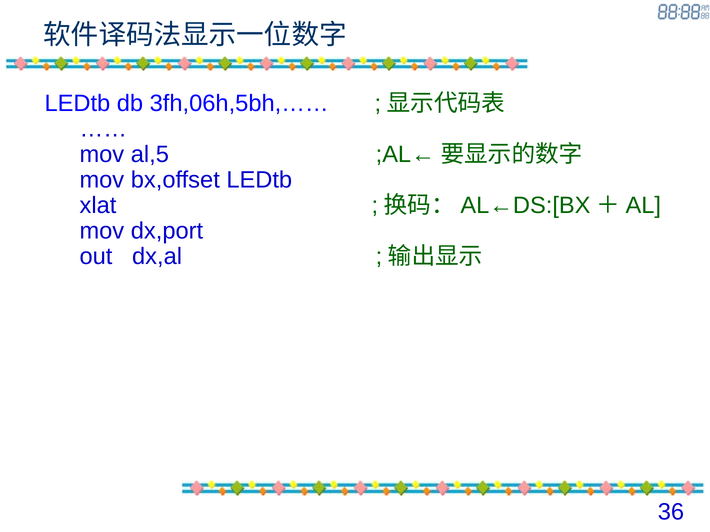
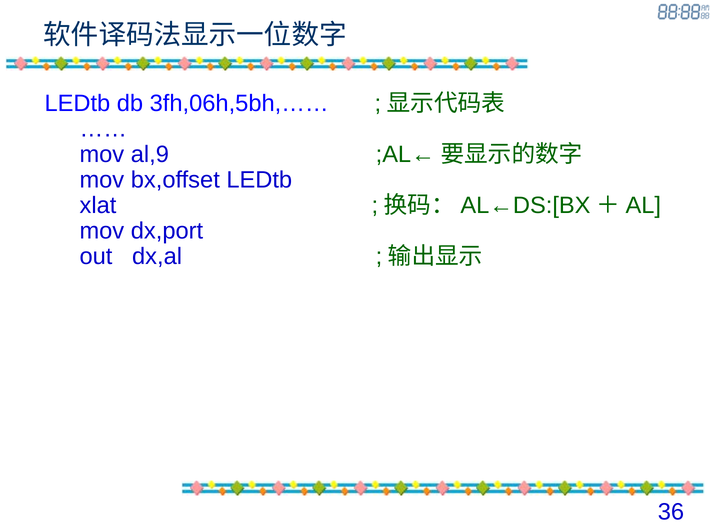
al,5: al,5 -> al,9 (150, 155)
